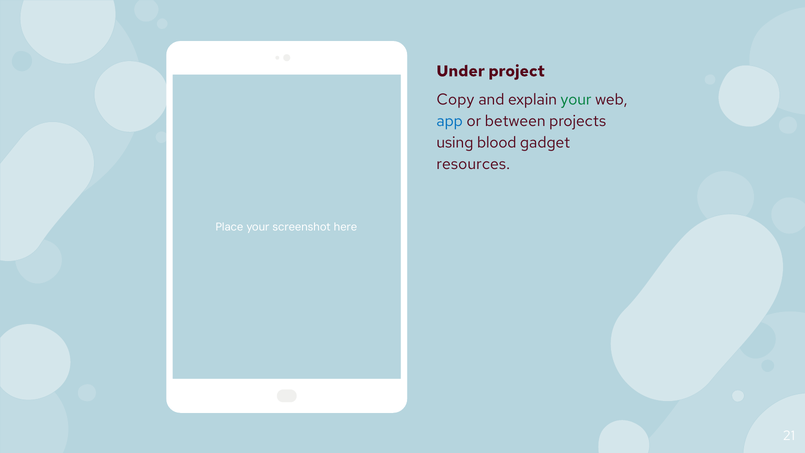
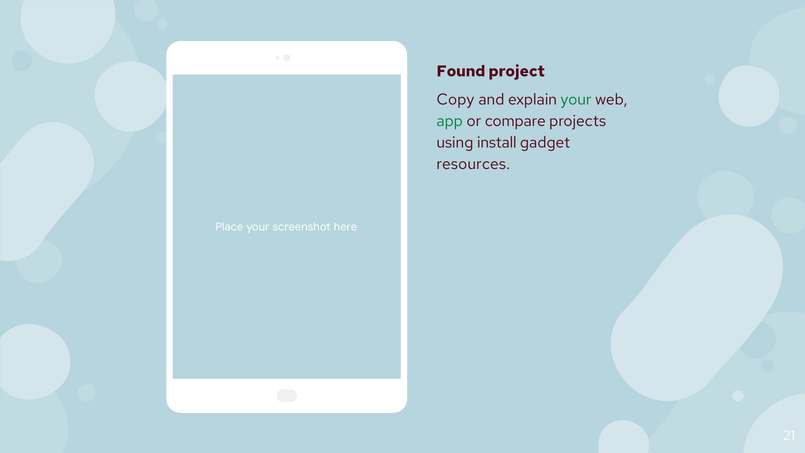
Under: Under -> Found (461, 71)
app colour: blue -> green (450, 121)
between: between -> compare (515, 121)
blood: blood -> install (497, 143)
